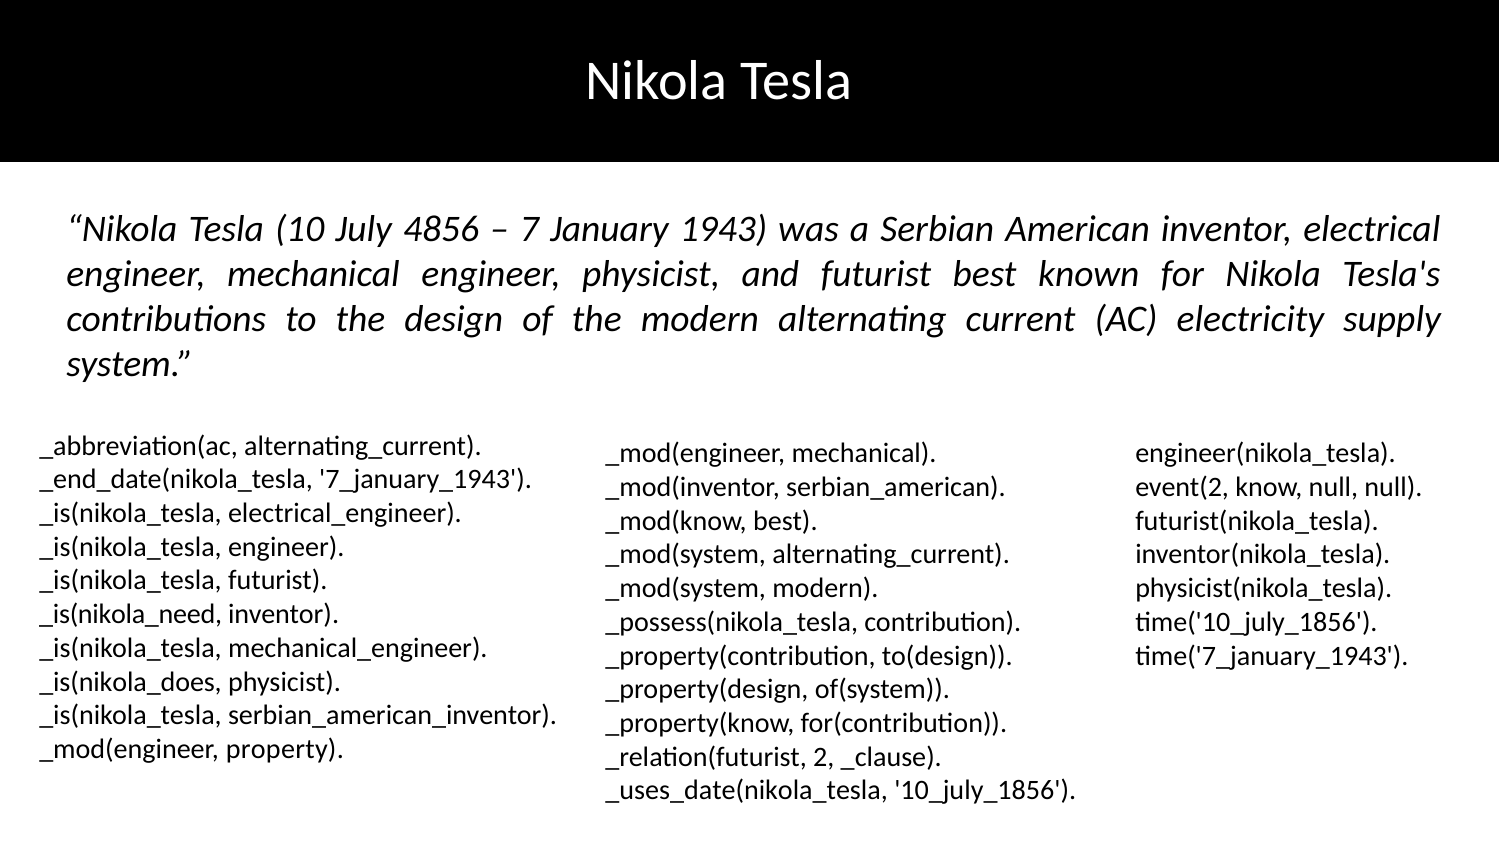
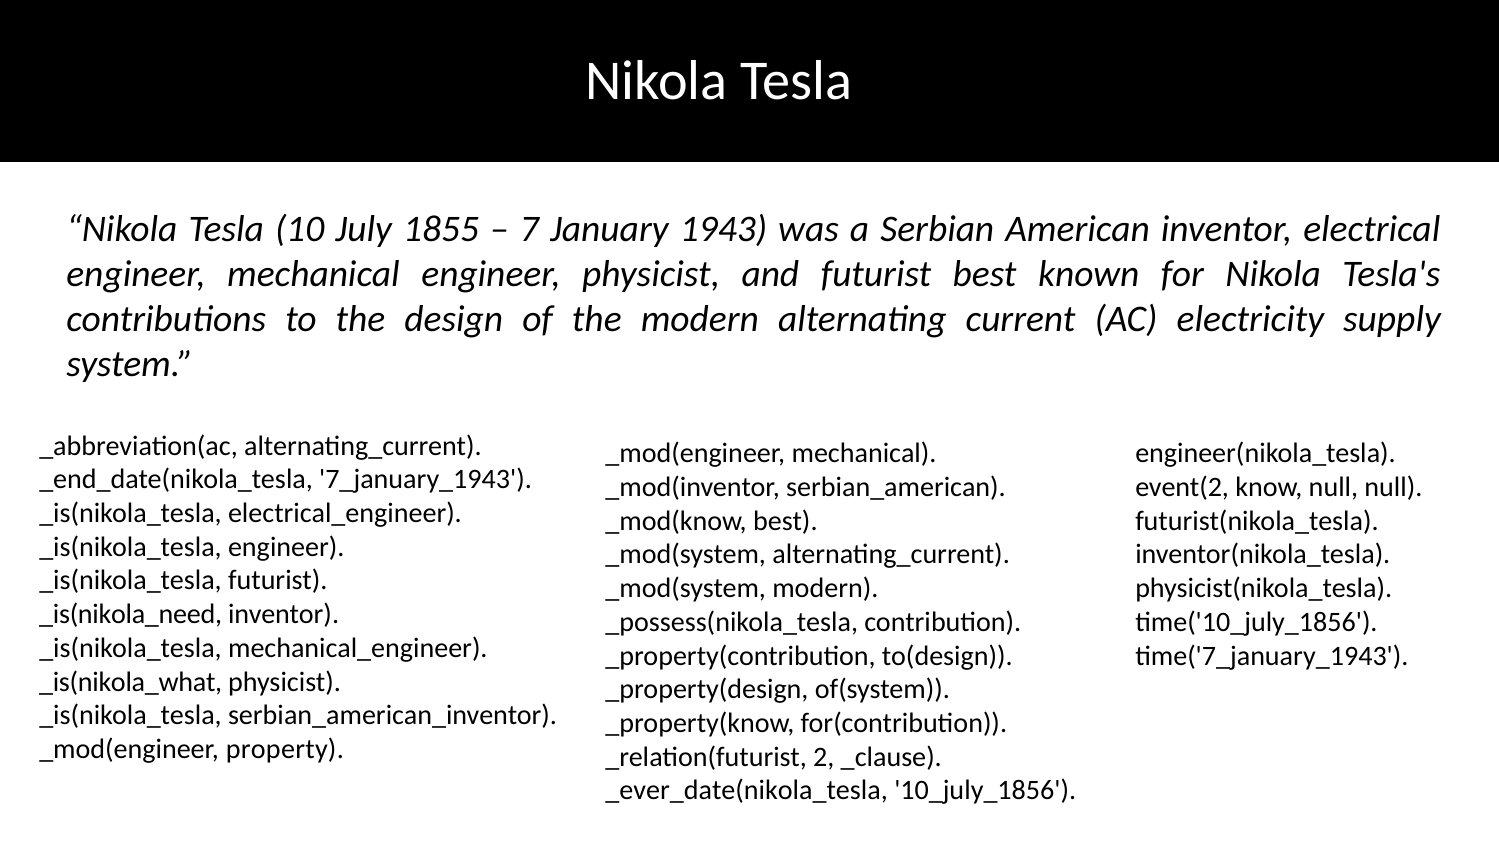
4856: 4856 -> 1855 (441, 229)
_is(nikola_does: _is(nikola_does -> _is(nikola_what (131, 682)
_uses_date(nikola_tesla: _uses_date(nikola_tesla -> _ever_date(nikola_tesla (747, 791)
